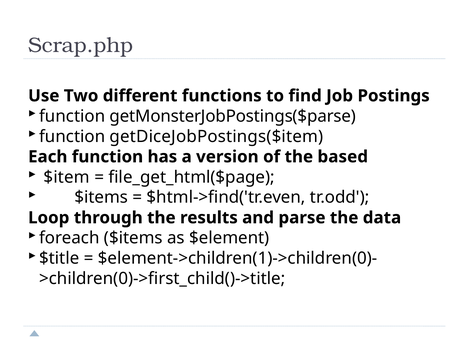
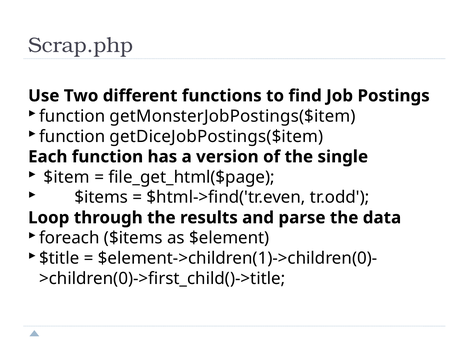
getMonsterJobPostings($parse: getMonsterJobPostings($parse -> getMonsterJobPostings($item (233, 116)
based: based -> single (343, 157)
